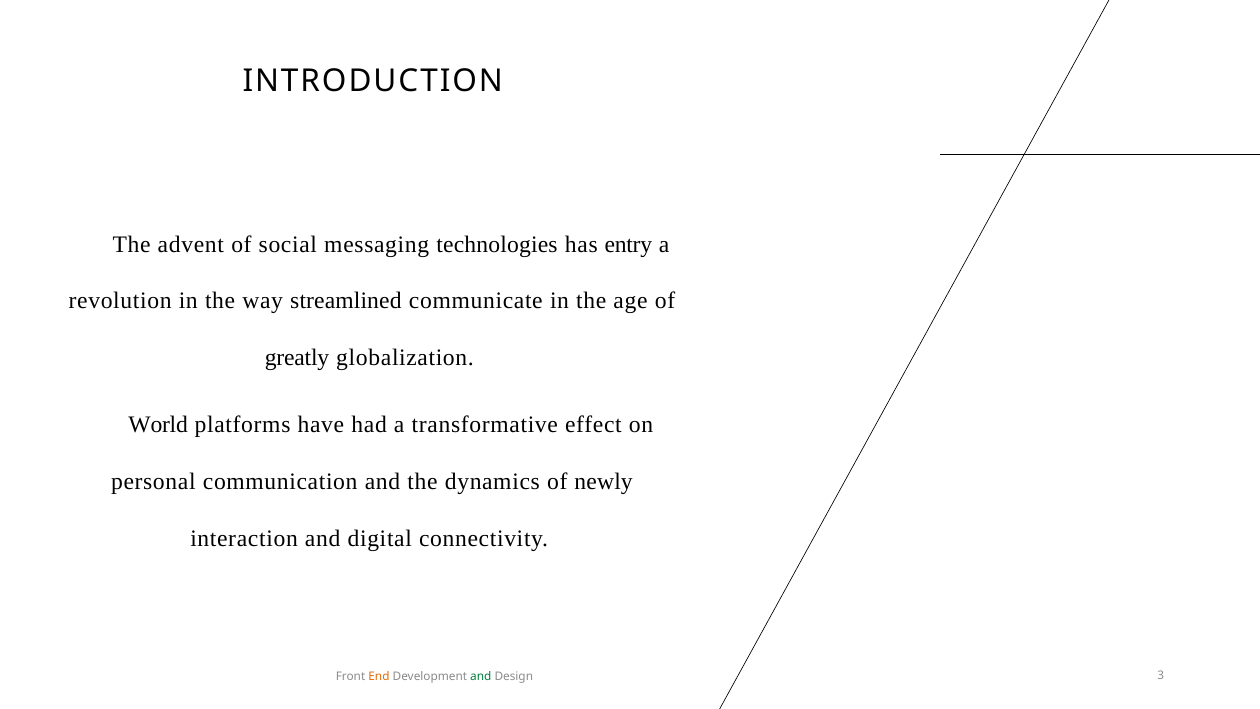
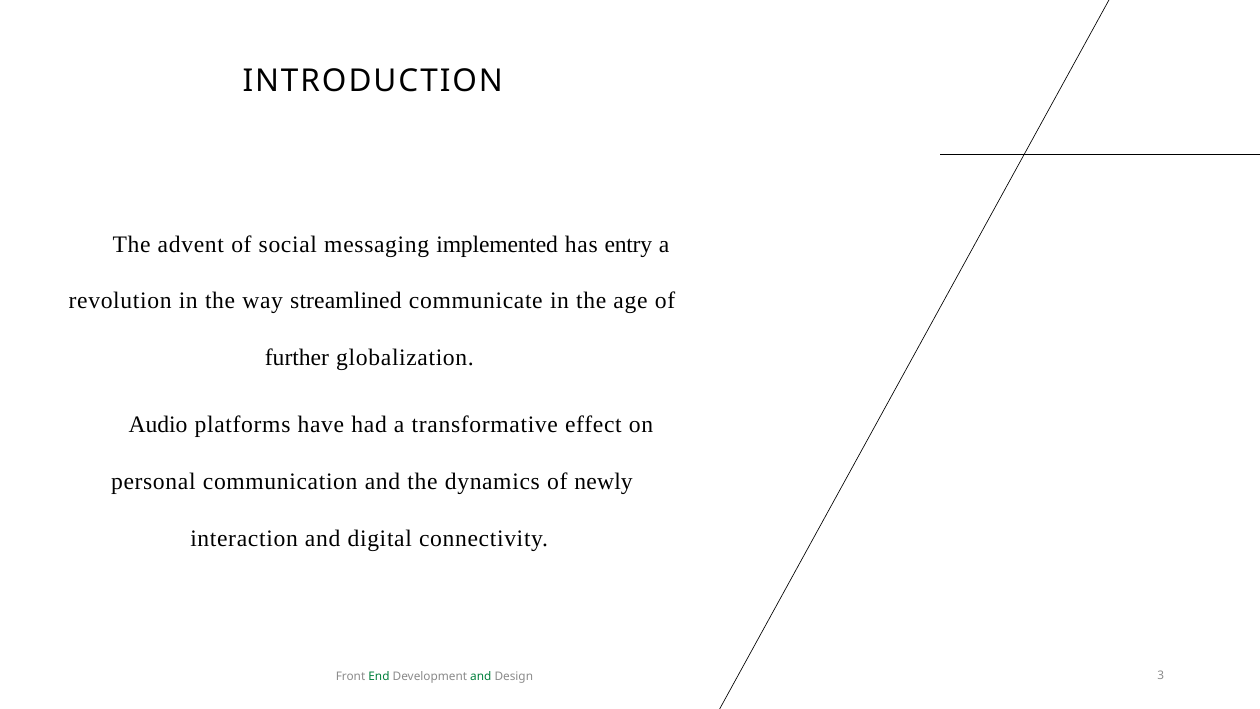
technologies: technologies -> implemented (497, 244)
greatly: greatly -> further (297, 358)
World: World -> Audio (158, 425)
End colour: orange -> green (379, 677)
